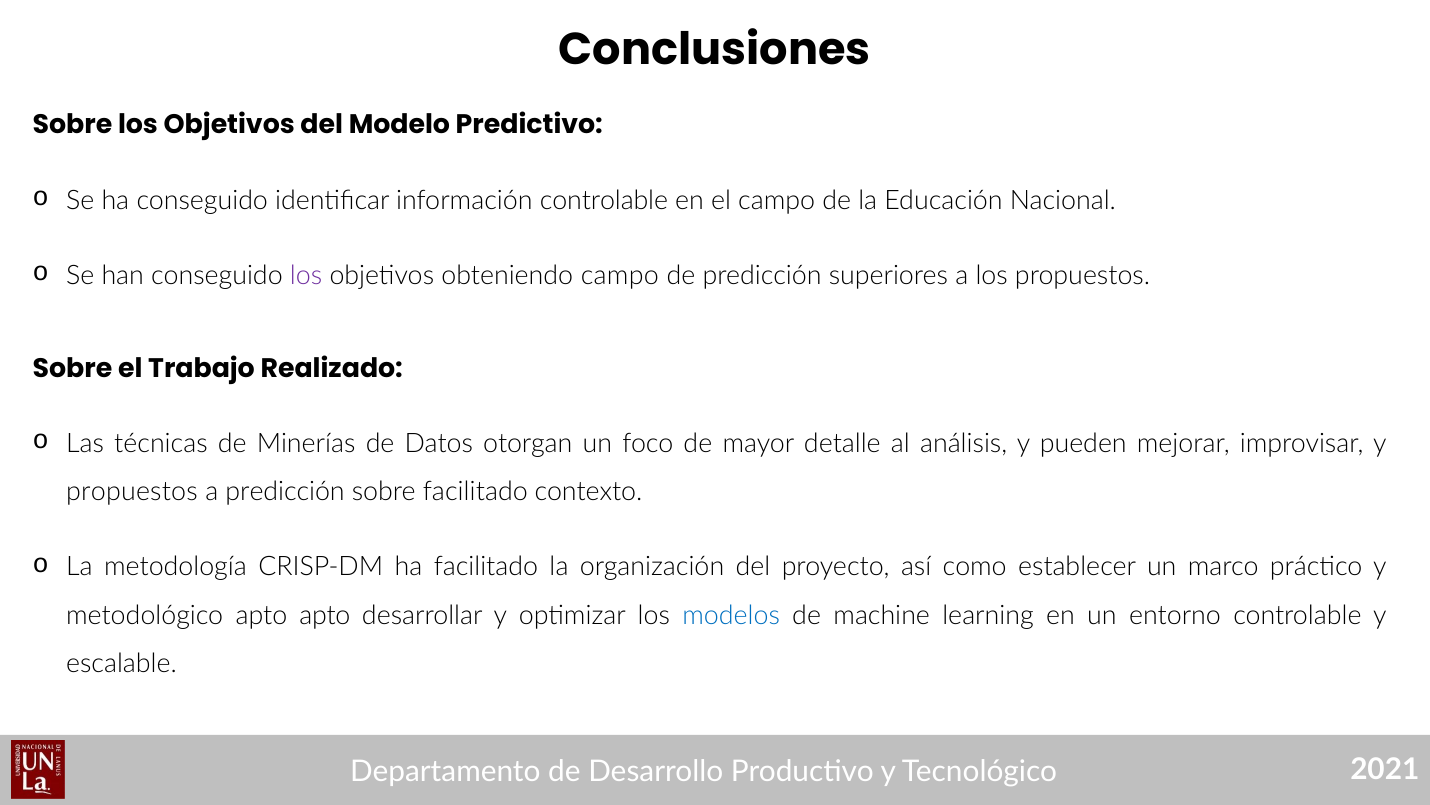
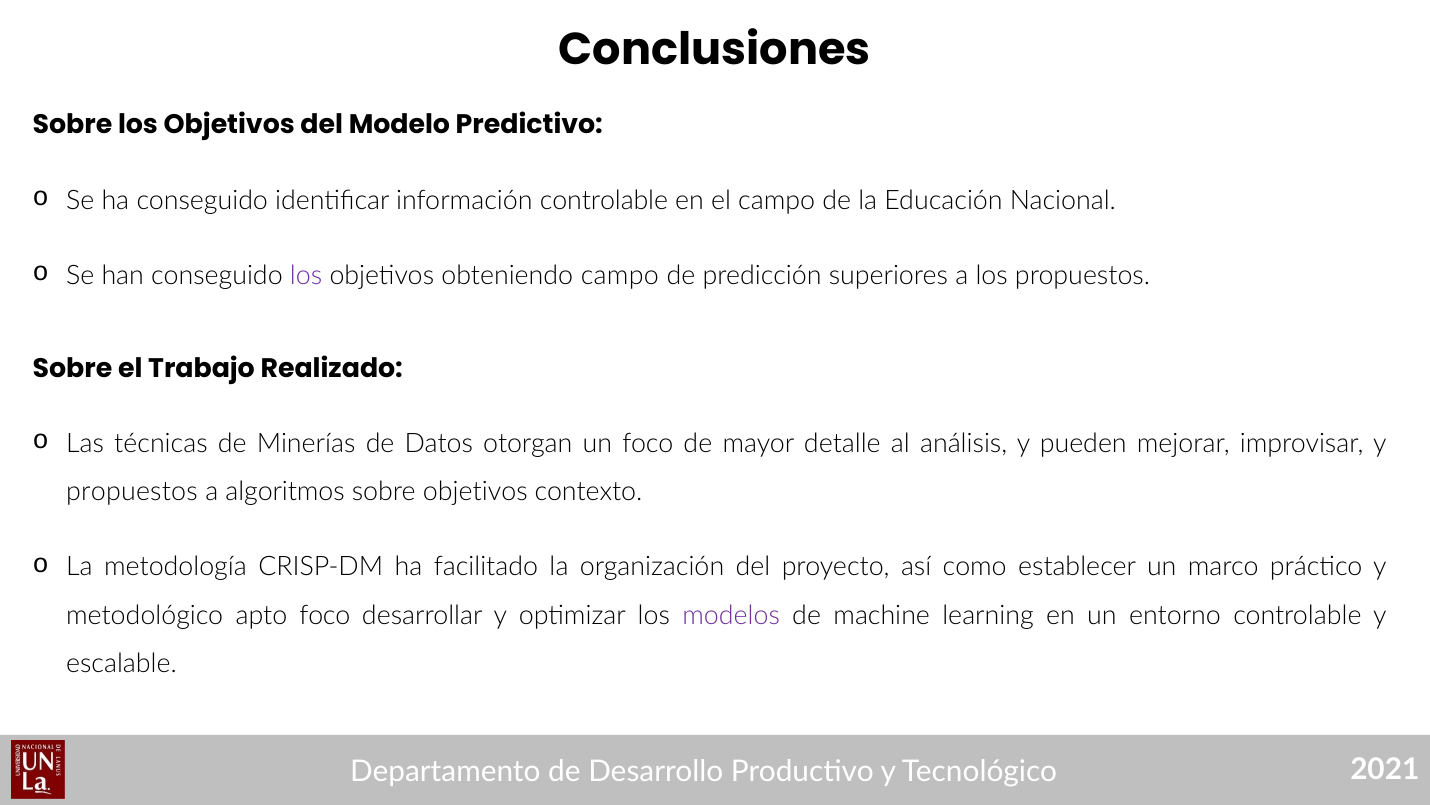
a predicción: predicción -> algoritmos (285, 491)
sobre facilitado: facilitado -> objetivos (475, 491)
apto apto: apto -> foco (325, 615)
modelos colour: blue -> purple (731, 615)
